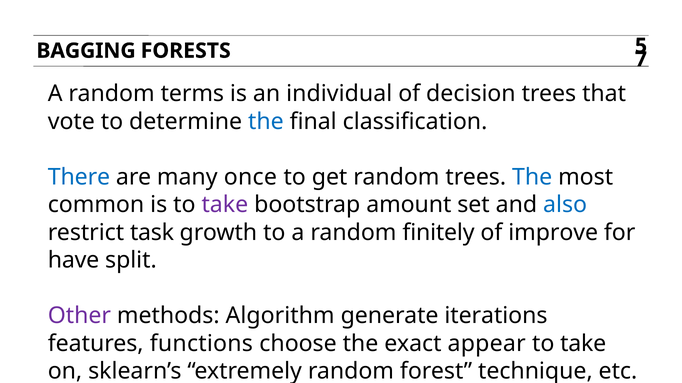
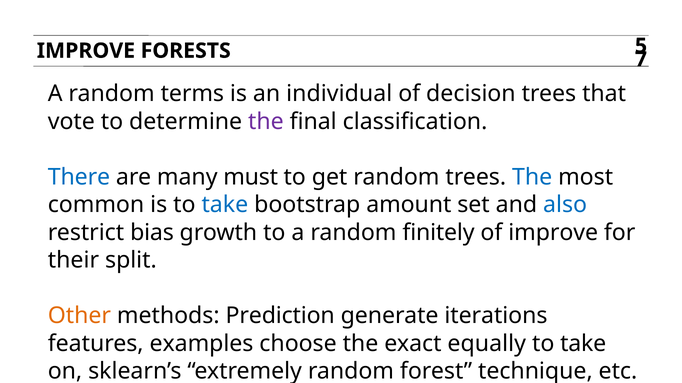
BAGGING: BAGGING -> IMPROVE (86, 51)
the colour: blue -> purple (266, 121)
once: once -> must (251, 177)
take colour: purple -> blue (225, 205)
task: task -> bias (152, 232)
have: have -> their (73, 260)
Other colour: purple -> orange (79, 316)
Algorithm: Algorithm -> Prediction (280, 316)
functions: functions -> examples (201, 343)
appear: appear -> equally (487, 343)
